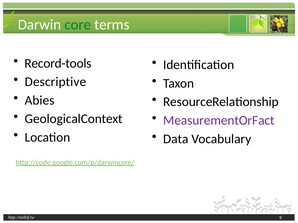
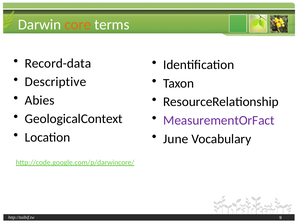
core colour: green -> orange (78, 25)
Record-tools: Record-tools -> Record-data (58, 63)
Data: Data -> June (176, 139)
